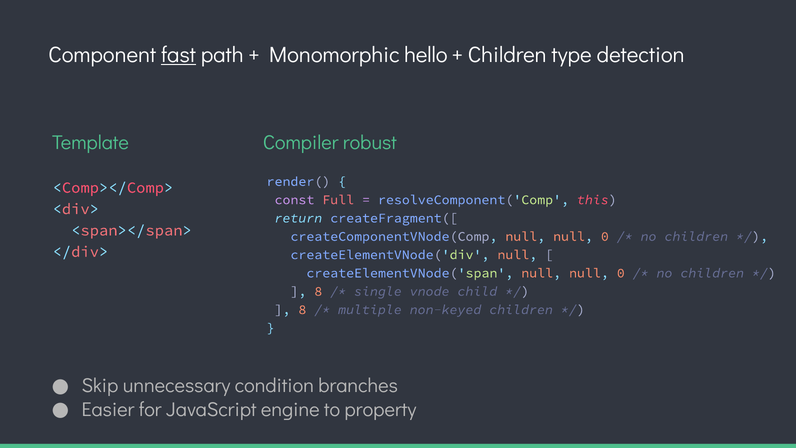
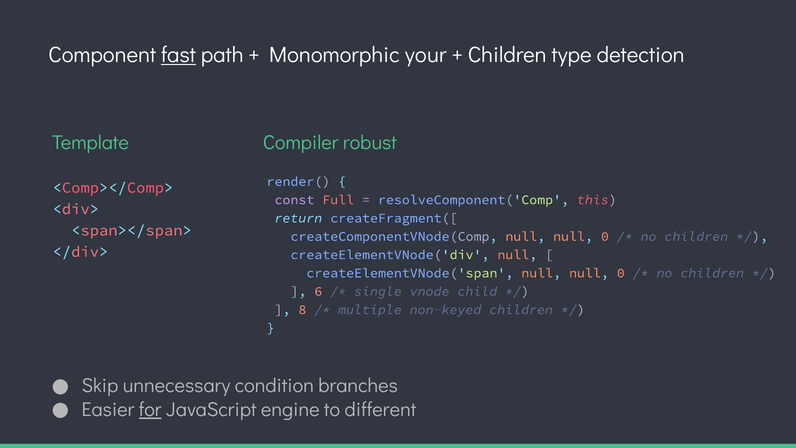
hello: hello -> your (426, 55)
8: 8 -> 6 (318, 291)
for underline: none -> present (150, 409)
property: property -> different (381, 409)
